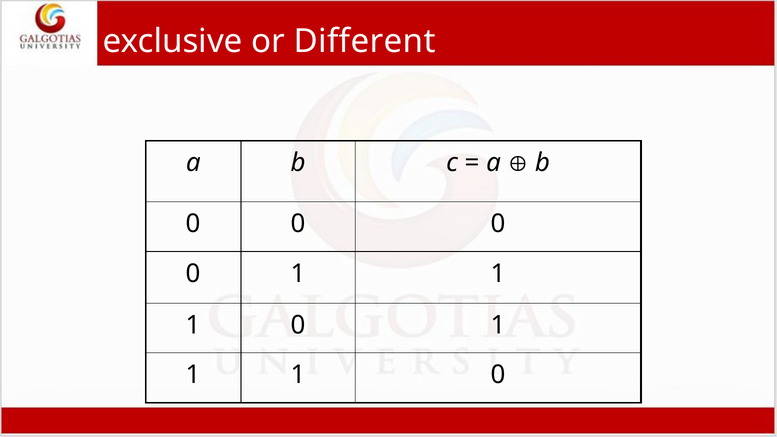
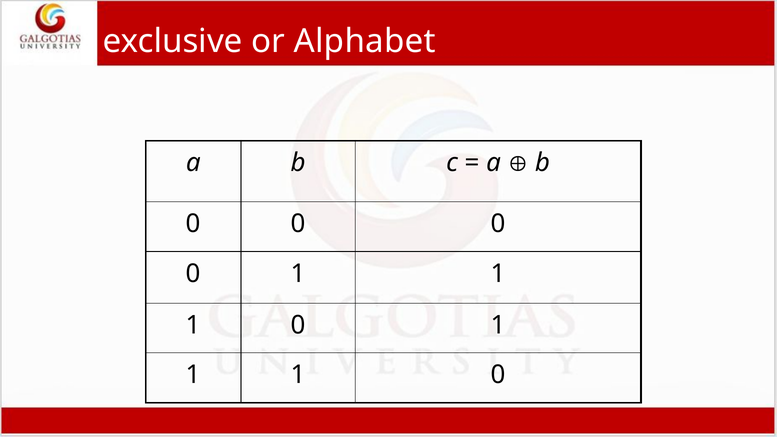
Different: Different -> Alphabet (365, 41)
